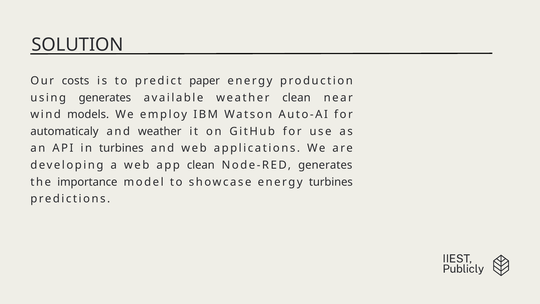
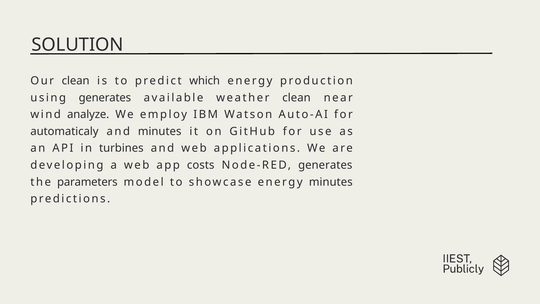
Our costs: costs -> clean (76, 81)
paper: paper -> which (205, 81)
models: models -> analyze (88, 114)
and weather: weather -> minutes (160, 131)
app clean: clean -> costs (201, 165)
importance: importance -> parameters (87, 182)
energy turbines: turbines -> minutes (331, 182)
